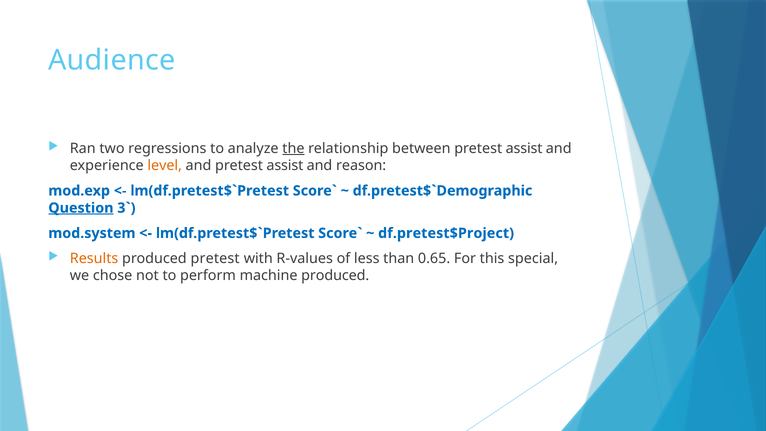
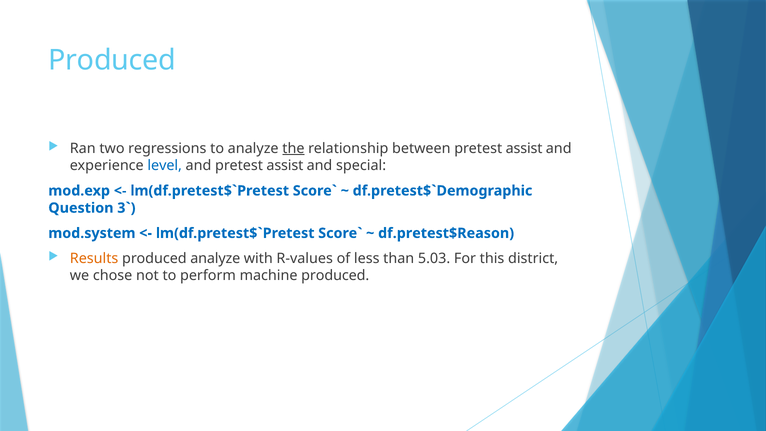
Audience: Audience -> Produced (112, 60)
level colour: orange -> blue (165, 165)
reason: reason -> special (361, 165)
Question underline: present -> none (81, 208)
df.pretest$Project: df.pretest$Project -> df.pretest$Reason (446, 233)
produced pretest: pretest -> analyze (215, 258)
0.65: 0.65 -> 5.03 (434, 258)
special: special -> district (533, 258)
